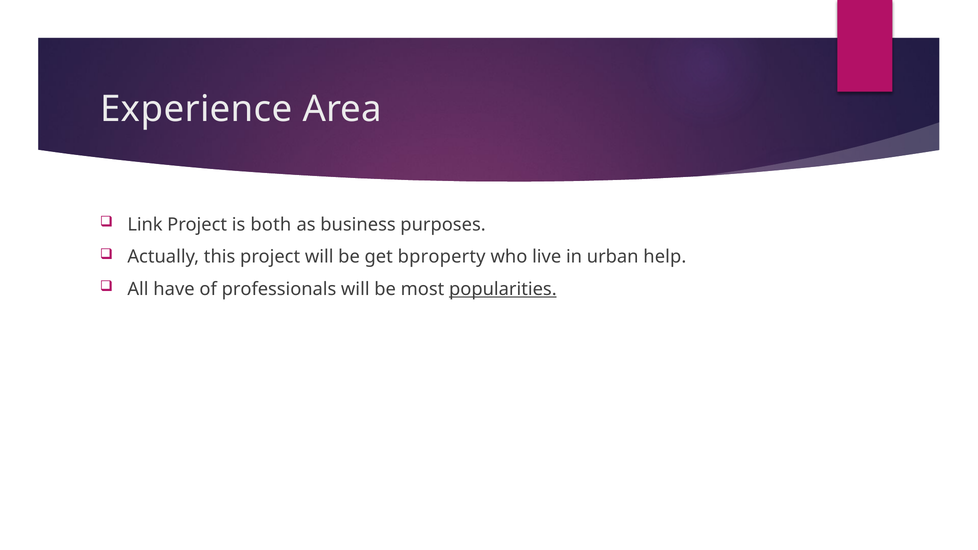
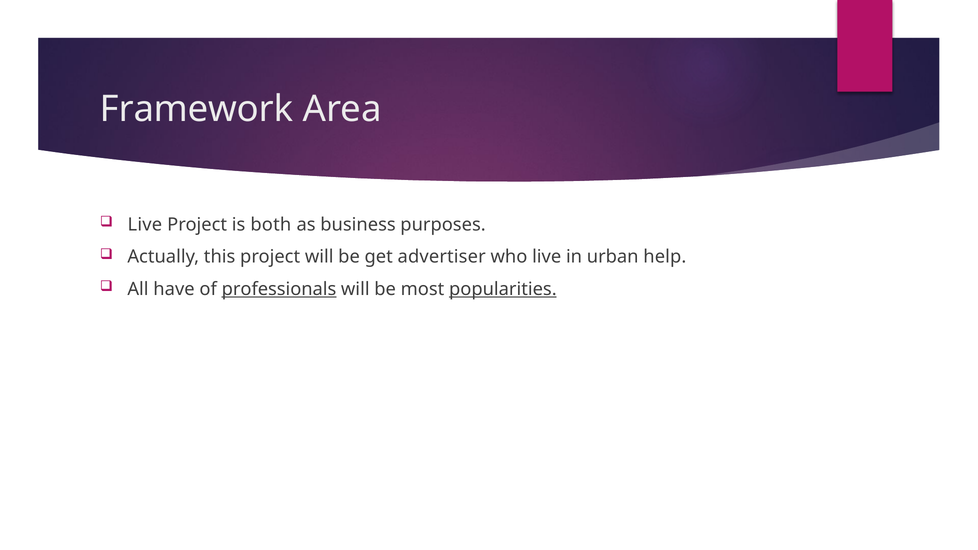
Experience: Experience -> Framework (197, 109)
Link: Link -> Live (145, 225)
bproperty: bproperty -> advertiser (442, 257)
professionals underline: none -> present (279, 289)
